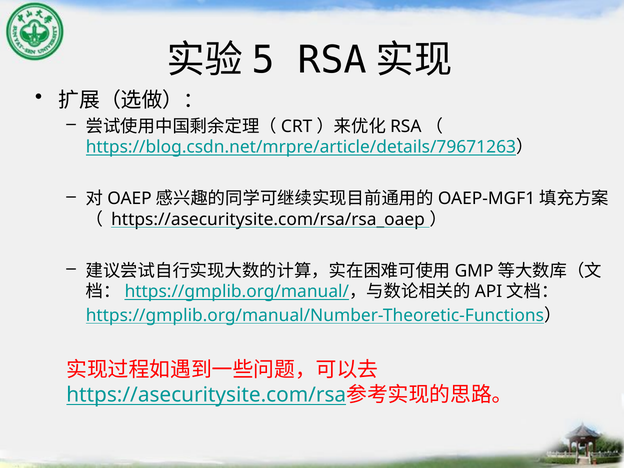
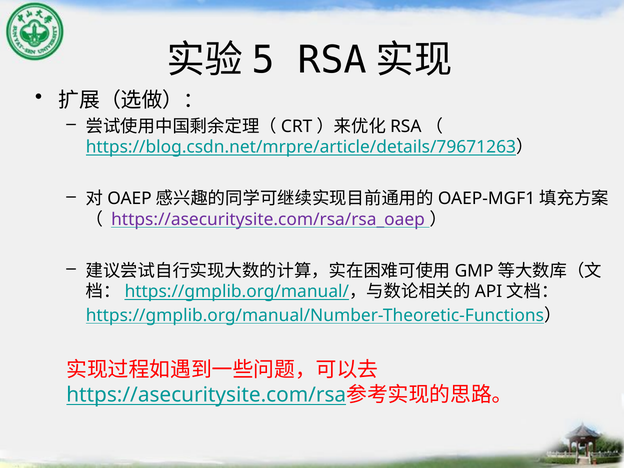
https://asecuritysite.com/rsa/rsa_oaep colour: black -> purple (268, 219)
